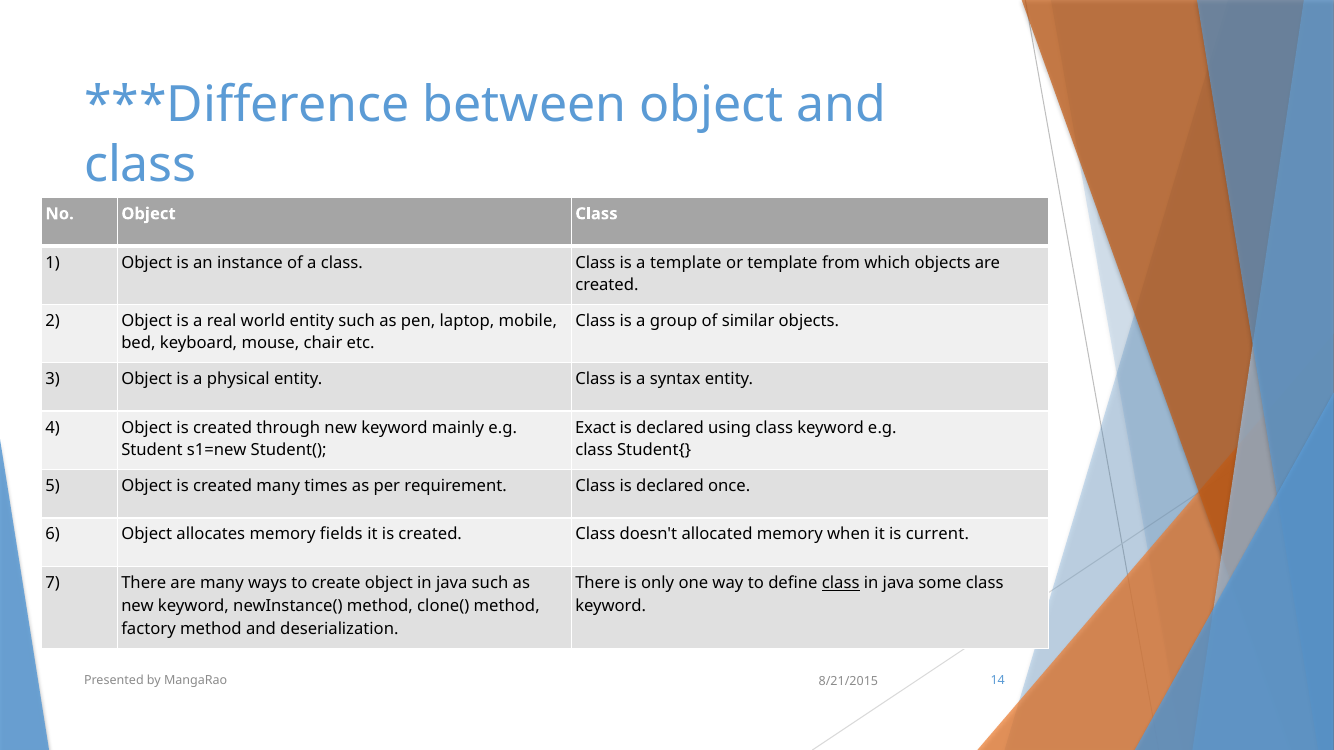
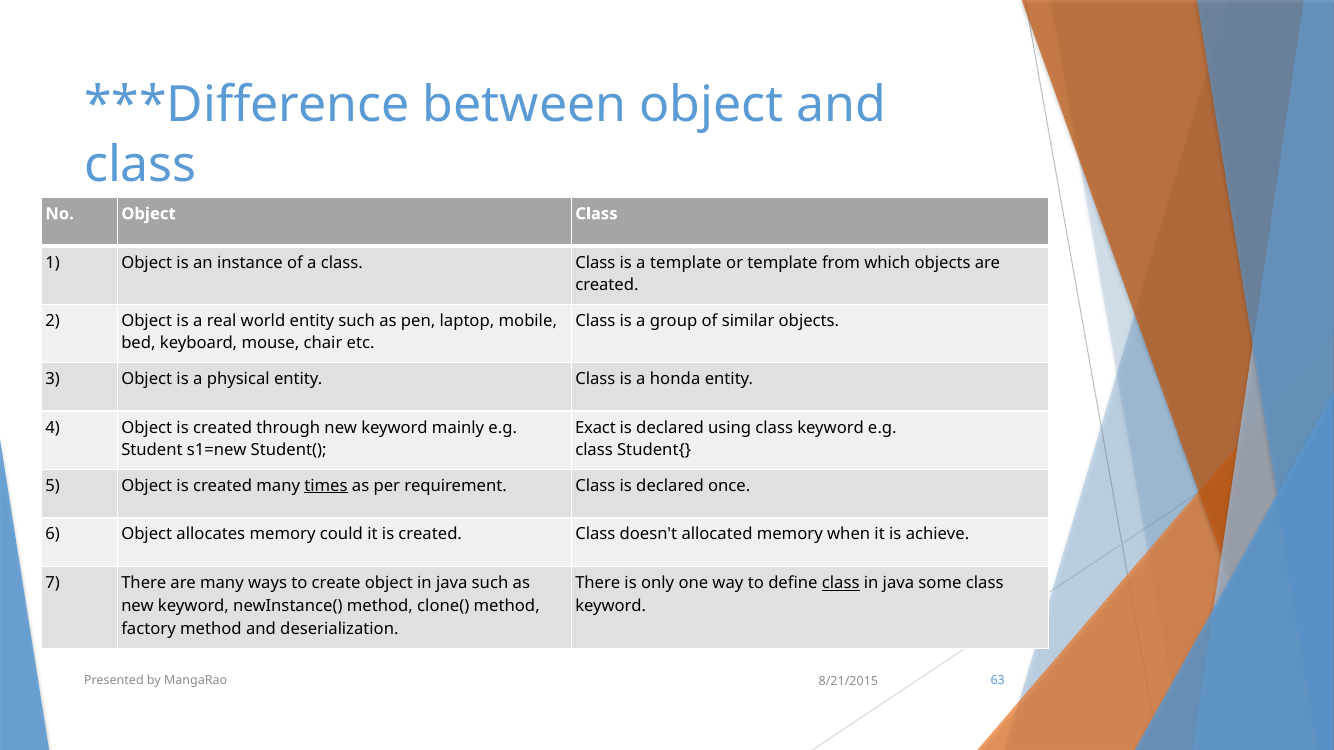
syntax: syntax -> honda (675, 379)
times underline: none -> present (326, 486)
fields: fields -> could (341, 535)
current: current -> achieve (938, 535)
14: 14 -> 63 (998, 681)
